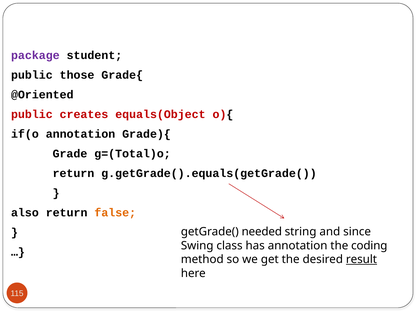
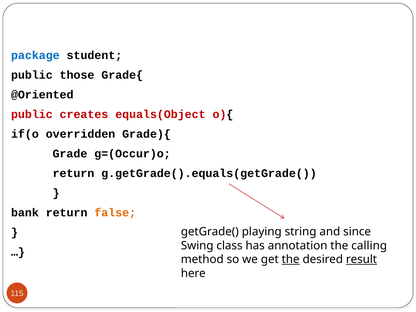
package colour: purple -> blue (35, 55)
if(o annotation: annotation -> overridden (81, 134)
g=(Total)o: g=(Total)o -> g=(Occur)o (133, 154)
also: also -> bank (25, 213)
needed: needed -> playing (262, 232)
coding: coding -> calling (369, 246)
the underline: none -> present (291, 259)
